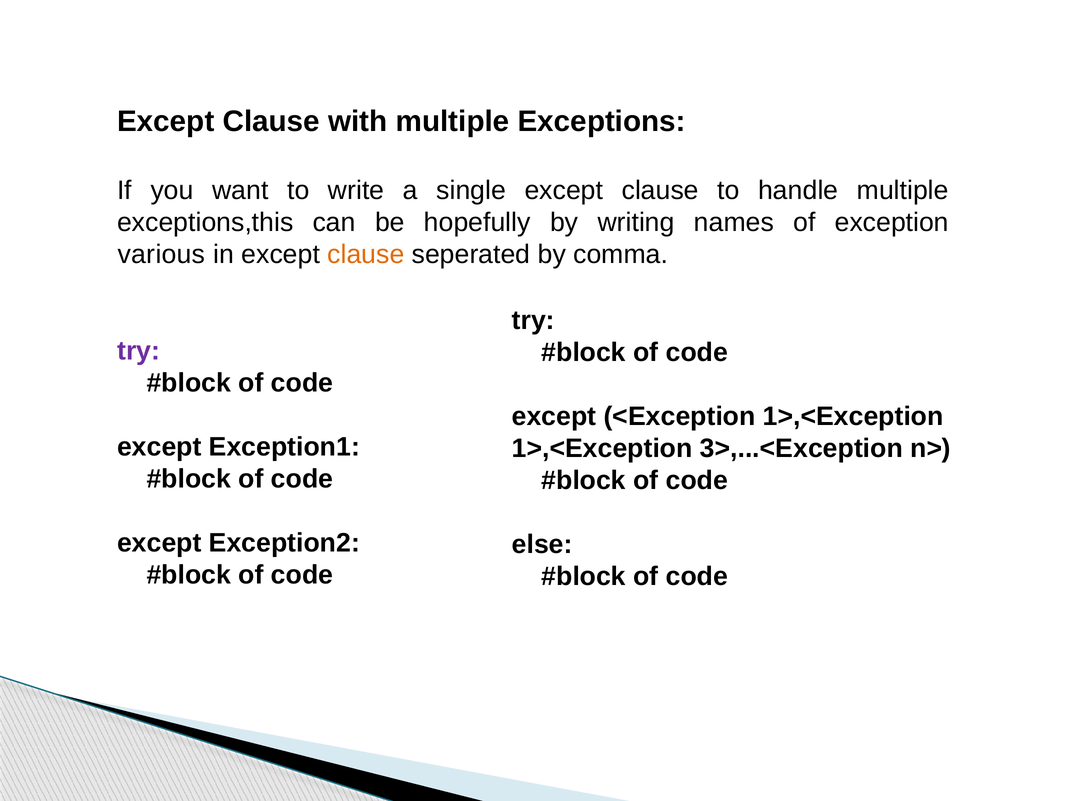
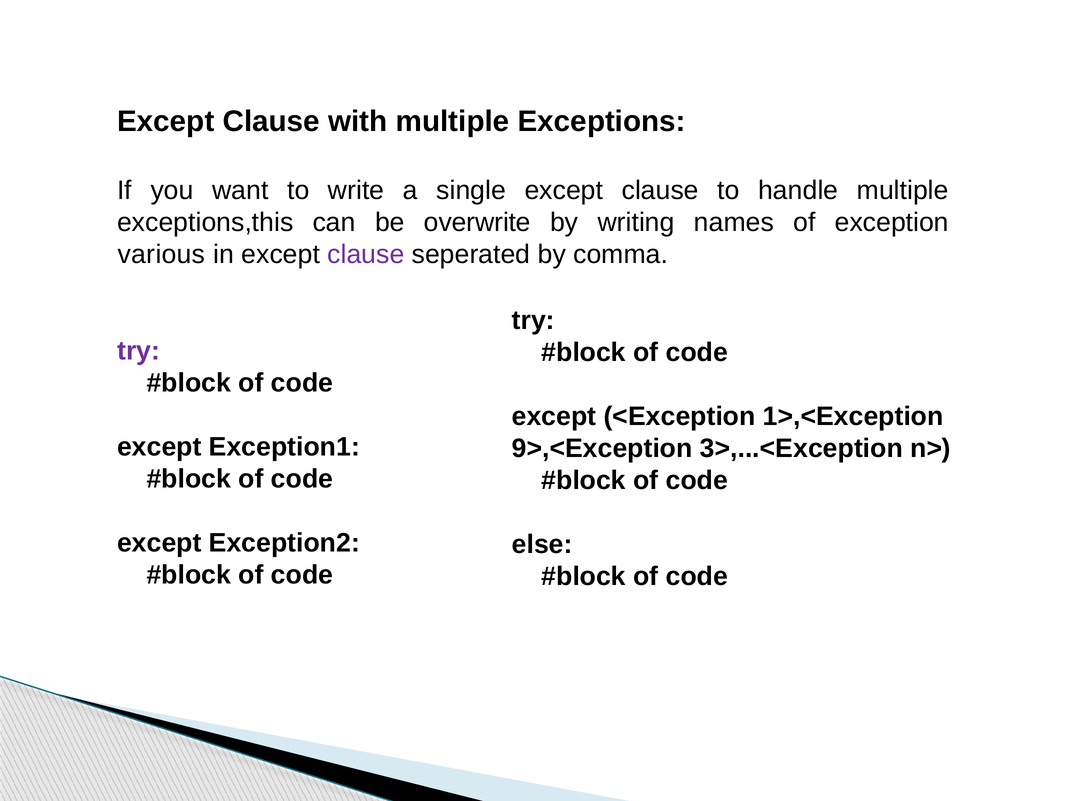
hopefully: hopefully -> overwrite (477, 222)
clause colour: orange -> purple (366, 254)
1>,<Exception: 1>,<Exception -> 9>,<Exception (602, 448)
